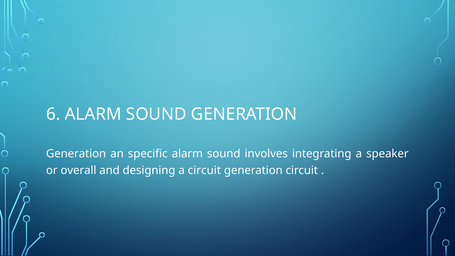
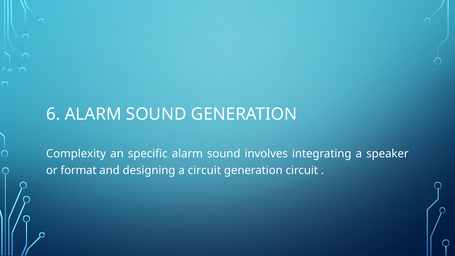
Generation: Generation -> Complexity (76, 154)
overall: overall -> format (79, 170)
